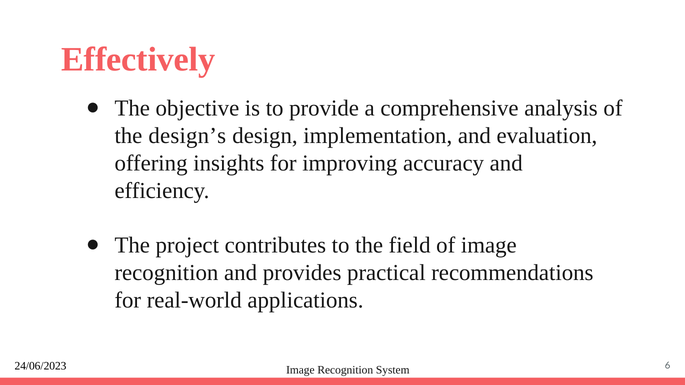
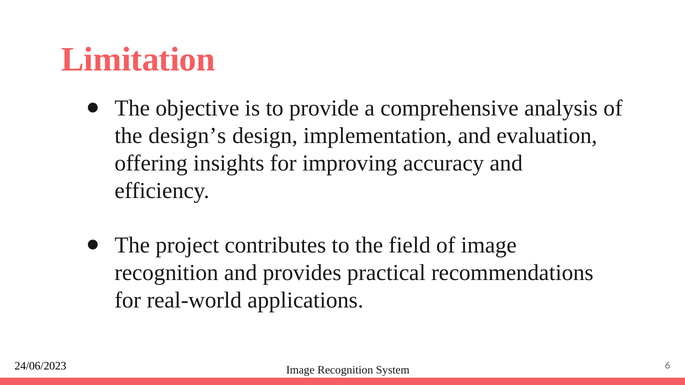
Effectively: Effectively -> Limitation (138, 60)
